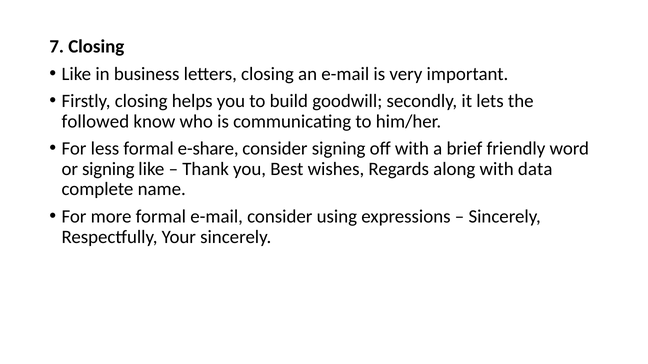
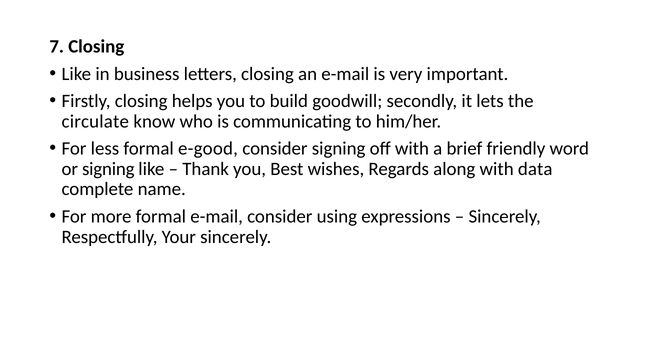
followed: followed -> circulate (95, 122)
e-share: e-share -> e-good (208, 149)
